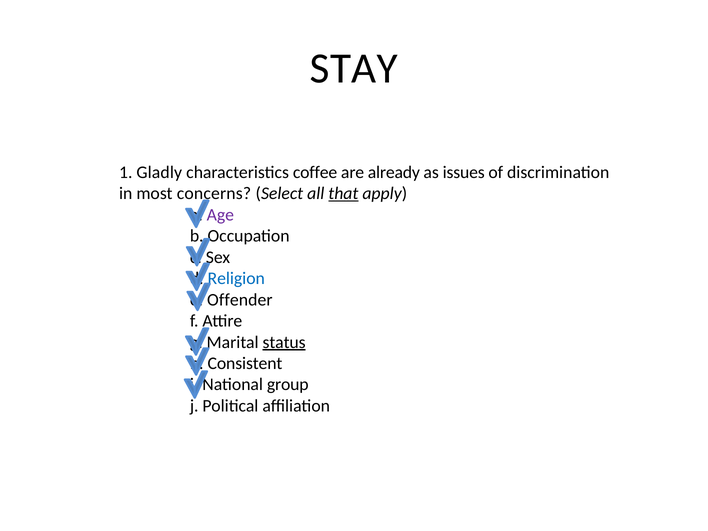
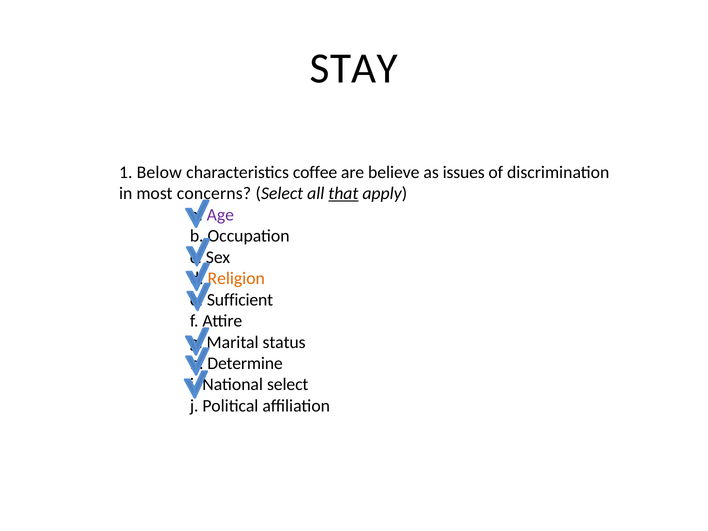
Gladly: Gladly -> Below (159, 172)
already: already -> believe (394, 172)
Religion colour: blue -> orange (236, 278)
Offender: Offender -> Sufficient (240, 300)
status underline: present -> none (284, 342)
Consistent: Consistent -> Determine (245, 363)
National group: group -> select (288, 385)
